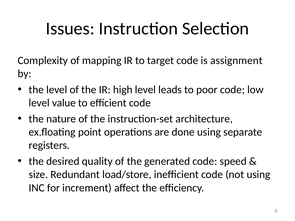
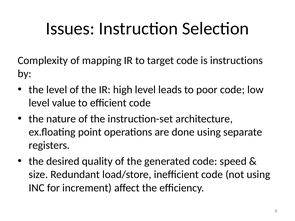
assignment: assignment -> instructions (236, 61)
